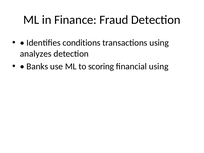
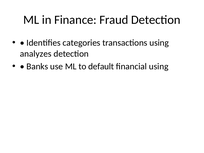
conditions: conditions -> categories (82, 43)
scoring: scoring -> default (101, 66)
